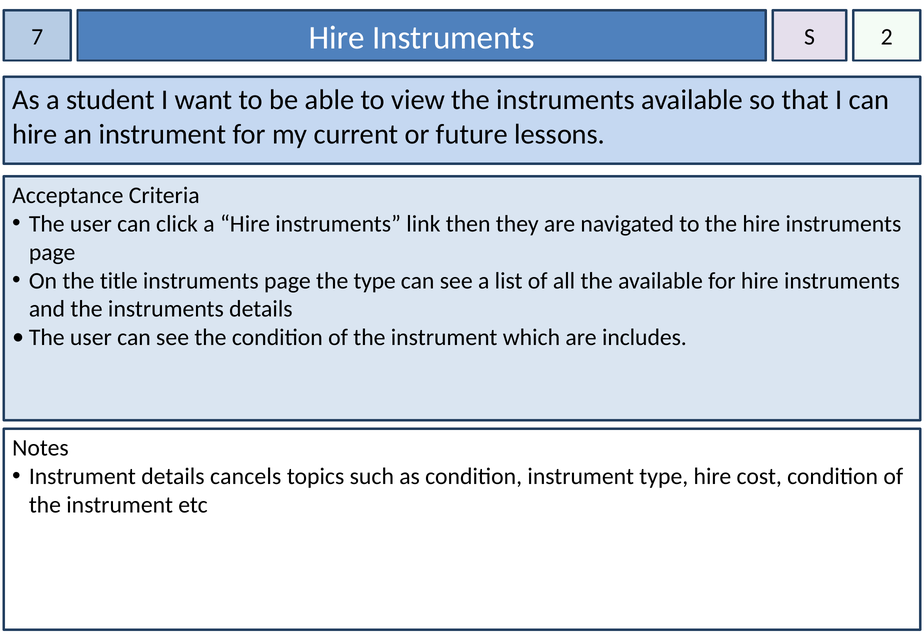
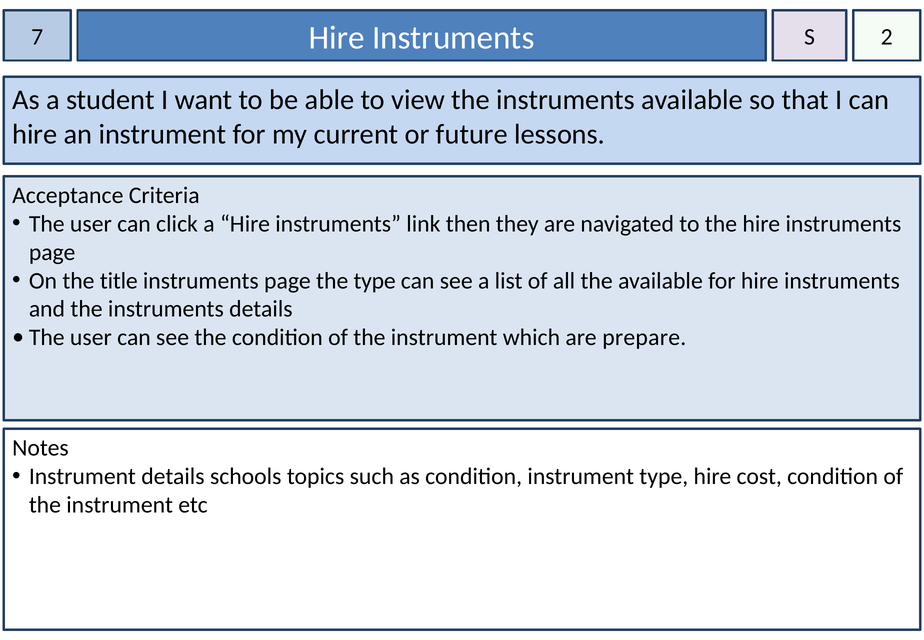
includes: includes -> prepare (644, 337)
cancels: cancels -> schools (246, 476)
